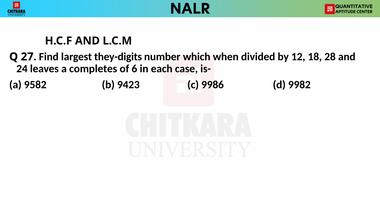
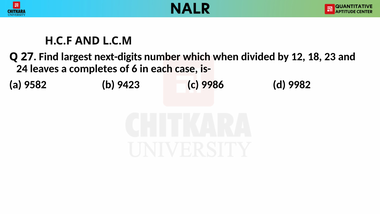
they-digits: they-digits -> next-digits (118, 57)
28: 28 -> 23 (330, 57)
